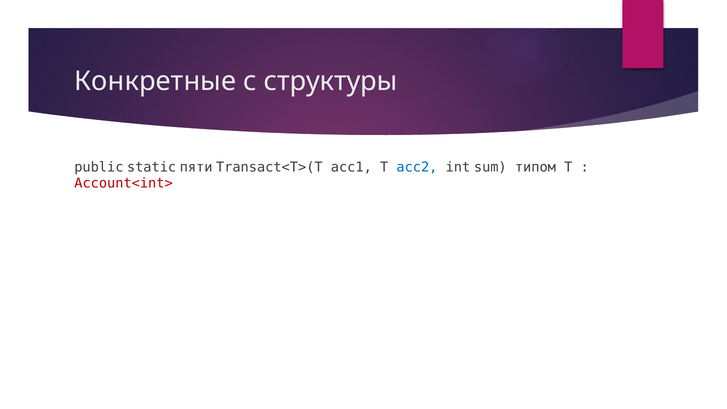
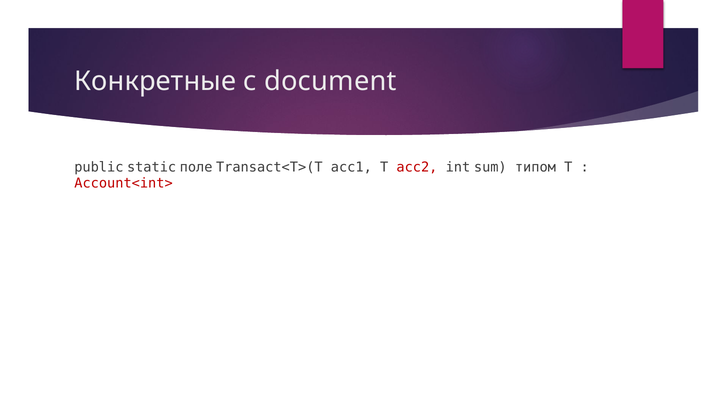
структуры: структуры -> document (330, 81)
пяти: пяти -> поле (196, 167)
acc2 colour: blue -> red (417, 167)
